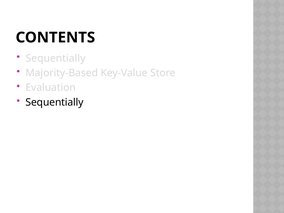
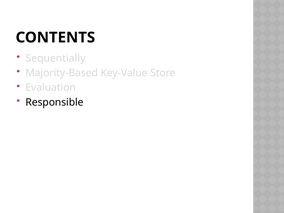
Sequentially: Sequentially -> Responsible (55, 102)
